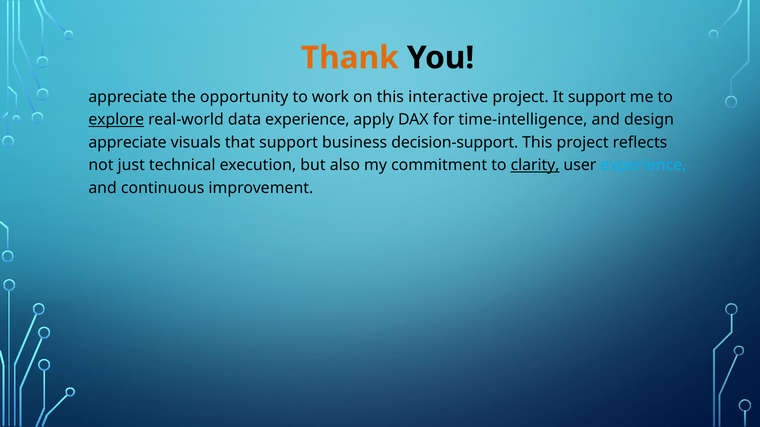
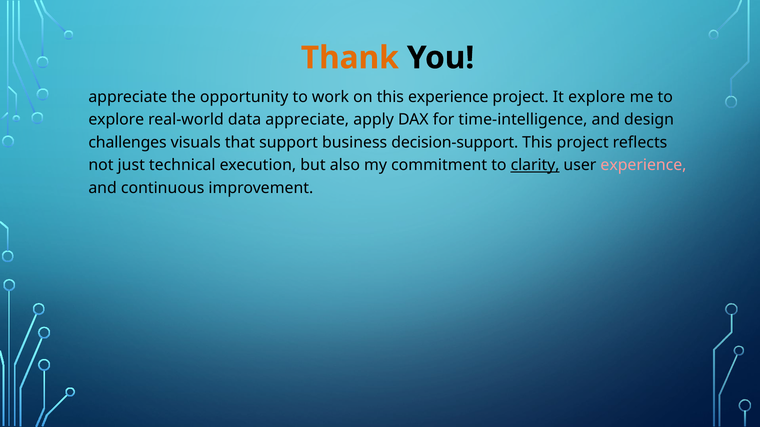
this interactive: interactive -> experience (448, 97)
It support: support -> explore (597, 97)
explore underline: present -> none (116, 120)
data experience: experience -> appreciate (307, 120)
appreciate: appreciate -> challenges (128, 143)
experience colour: light blue -> pink (643, 165)
